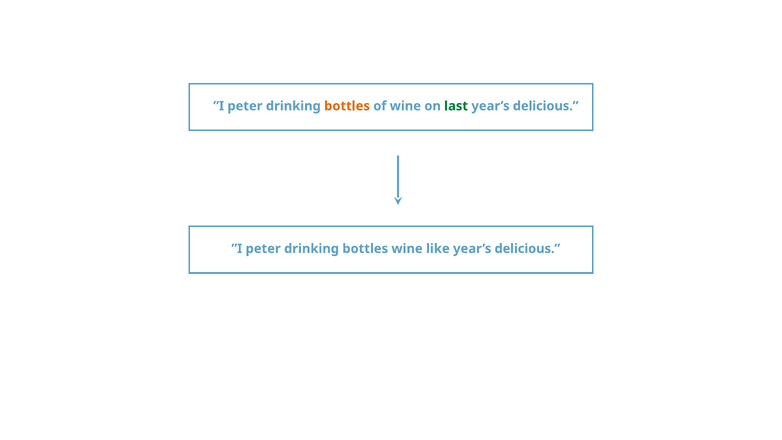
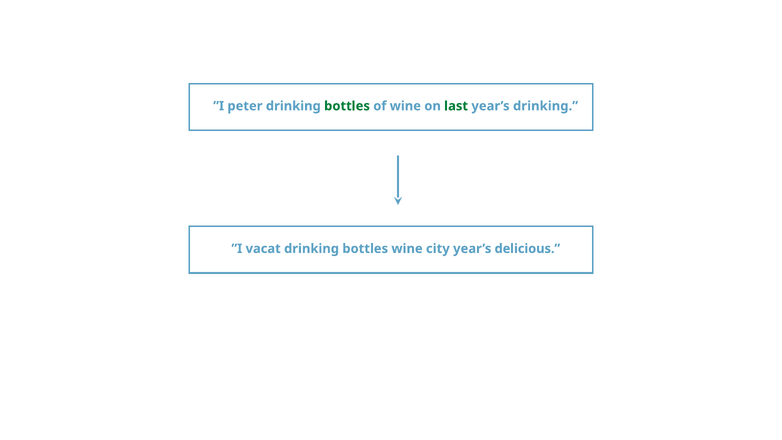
bottles colour: orange -> green (347, 106)
delicious: delicious -> drinking (546, 106)
peter: peter -> vacat (263, 249)
like: like -> city (438, 249)
